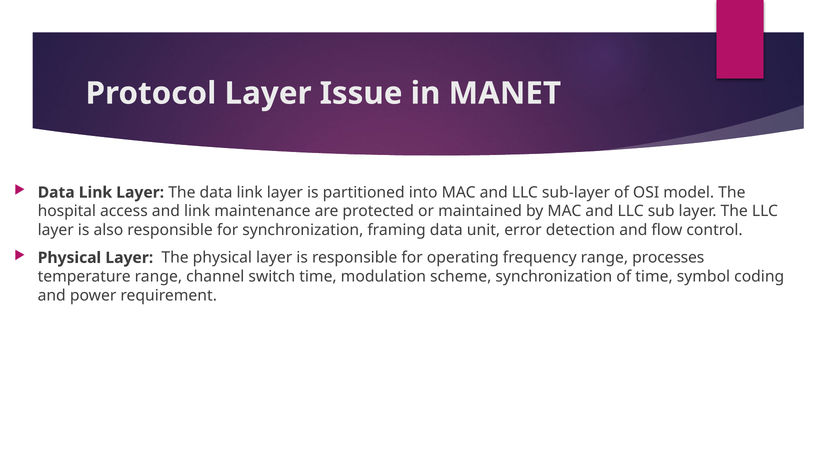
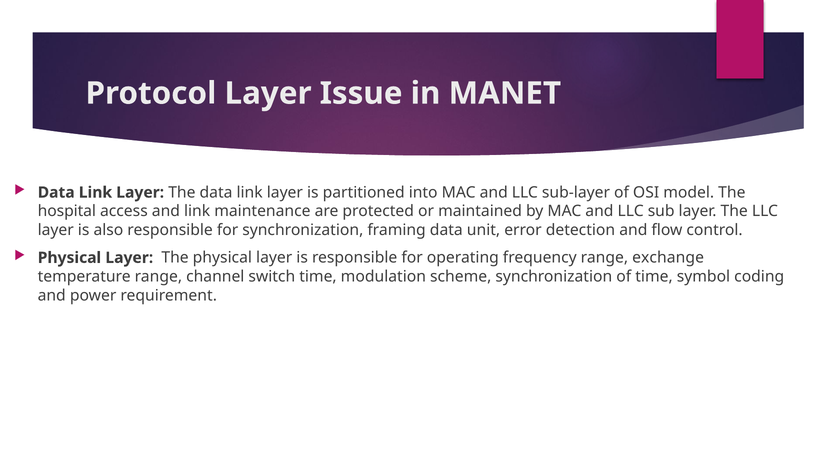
processes: processes -> exchange (668, 258)
